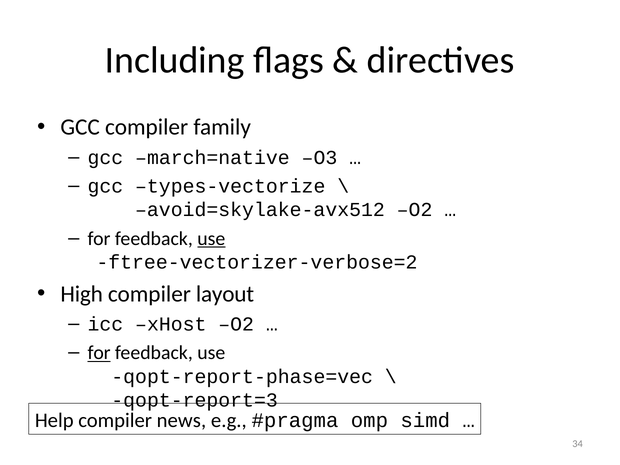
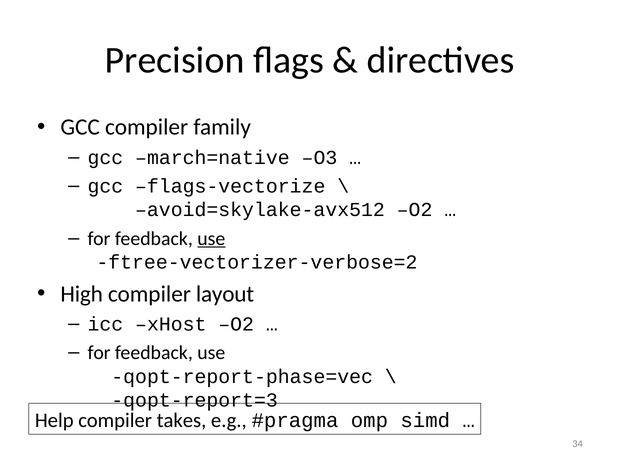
Including: Including -> Precision (175, 60)
types-vectorize: types-vectorize -> flags-vectorize (230, 186)
for underline: present -> none (99, 353)
news: news -> takes (181, 420)
